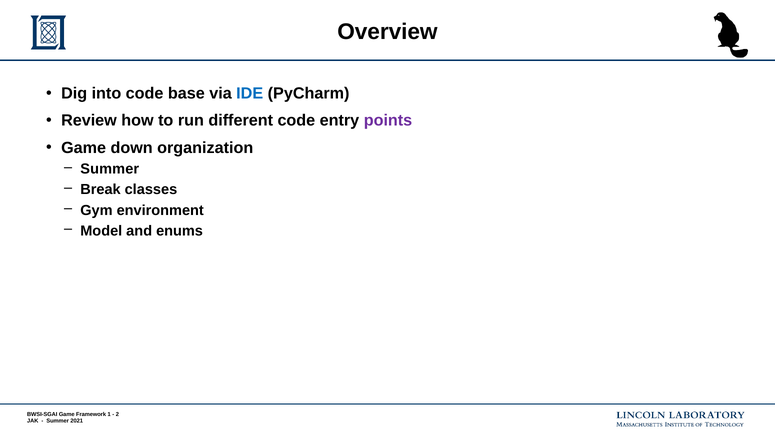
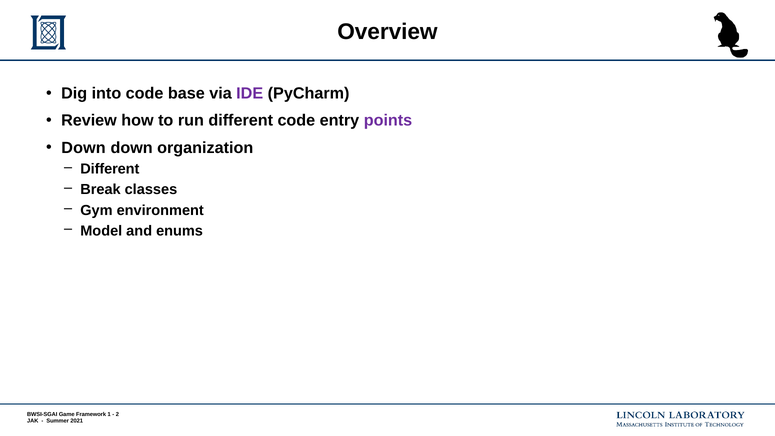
IDE colour: blue -> purple (250, 93)
Game: Game -> Down (84, 148)
Summer: Summer -> Different (110, 169)
